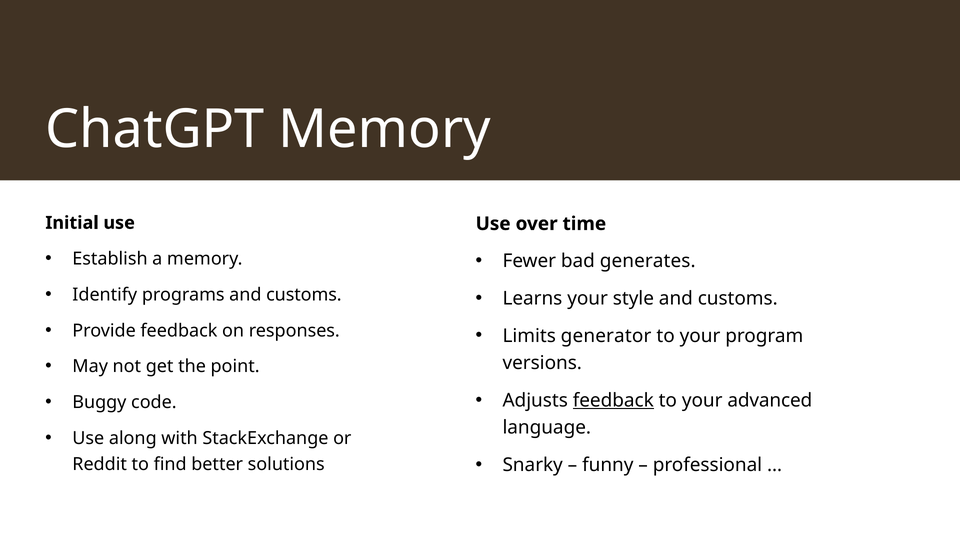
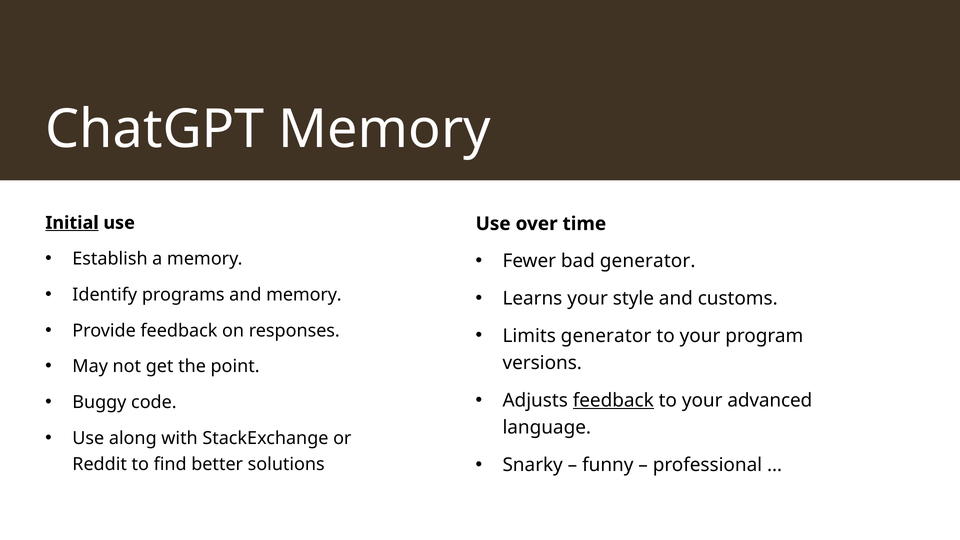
Initial underline: none -> present (72, 223)
bad generates: generates -> generator (648, 261)
programs and customs: customs -> memory (304, 295)
